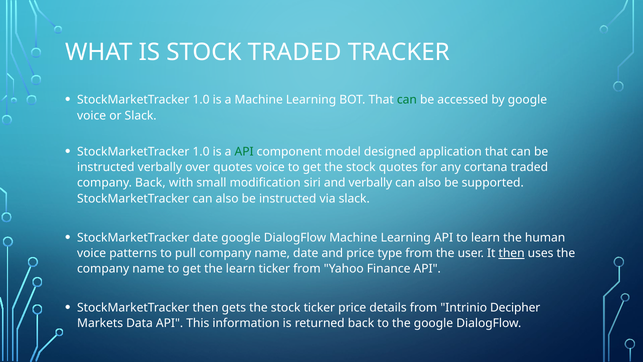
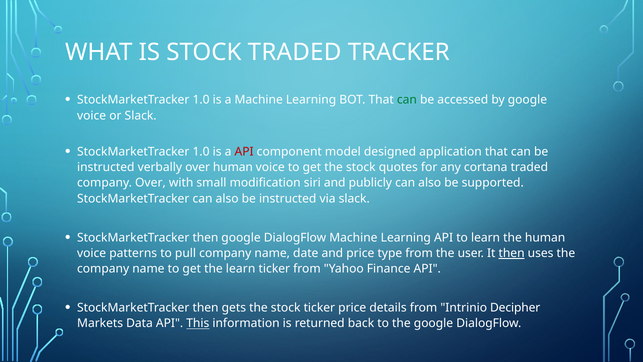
API colour: green -> red (244, 152)
over quotes: quotes -> human (233, 167)
company Back: Back -> Over (150, 183)
and verbally: verbally -> publicly (370, 183)
date: date -> then (205, 237)
This underline: none -> present (198, 323)
